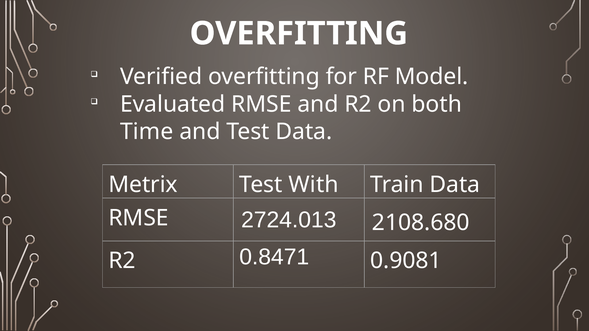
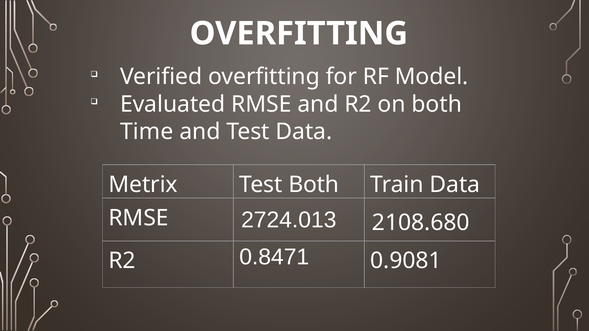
Test With: With -> Both (314, 185)
